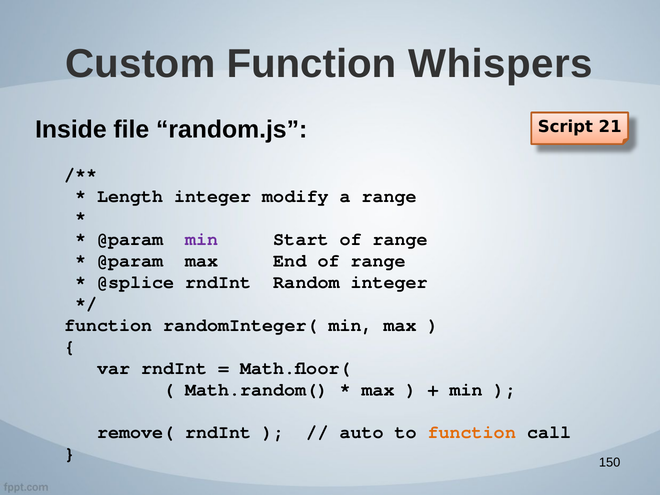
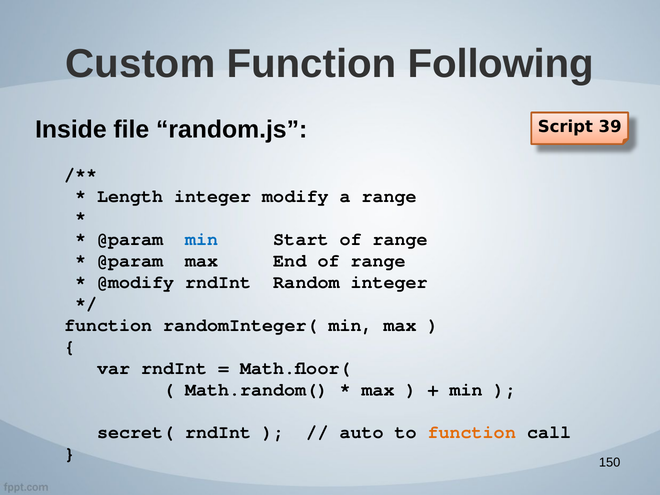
Whispers: Whispers -> Following (501, 64)
21: 21 -> 39 (610, 127)
min colour: purple -> blue (202, 239)
@splice: @splice -> @modify (136, 282)
remove(: remove( -> secret( (136, 432)
